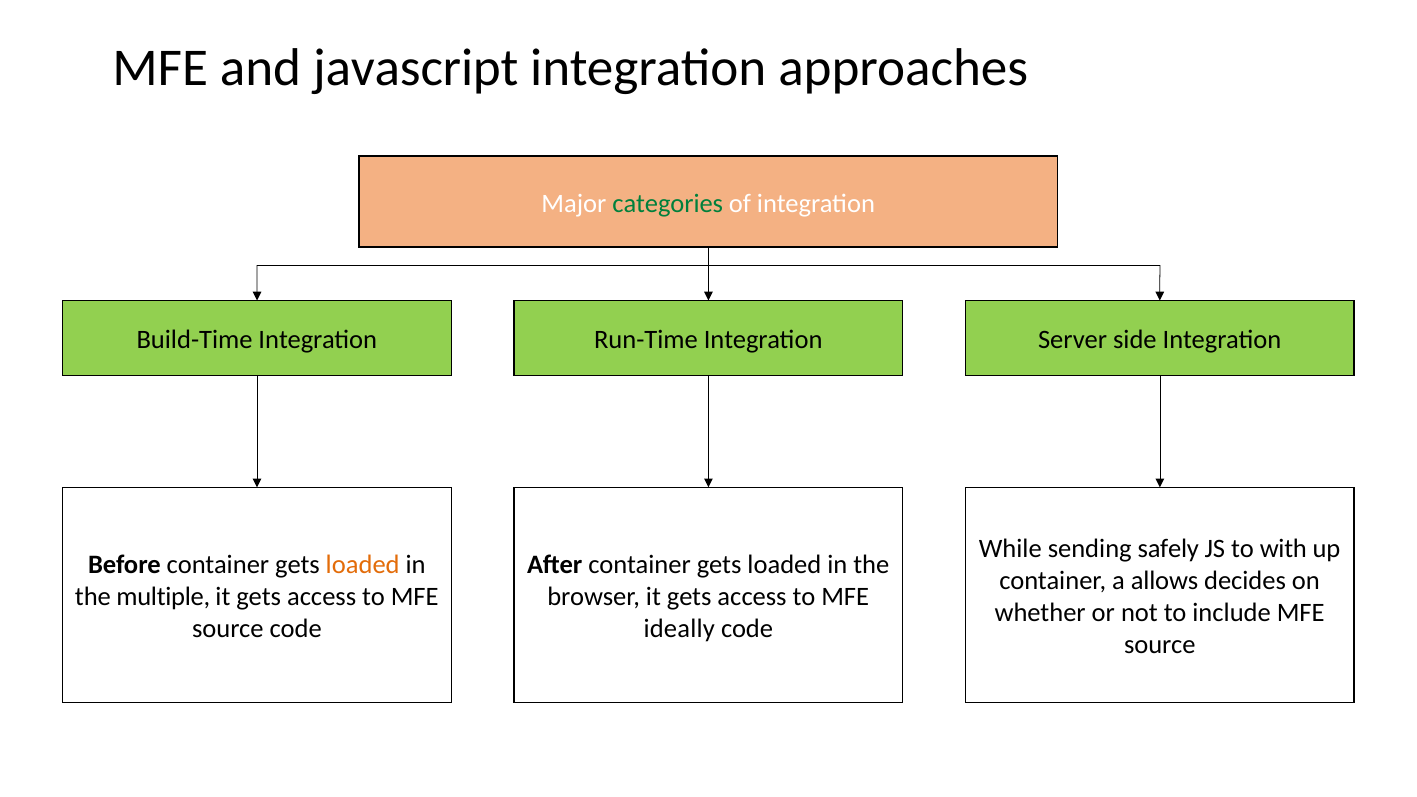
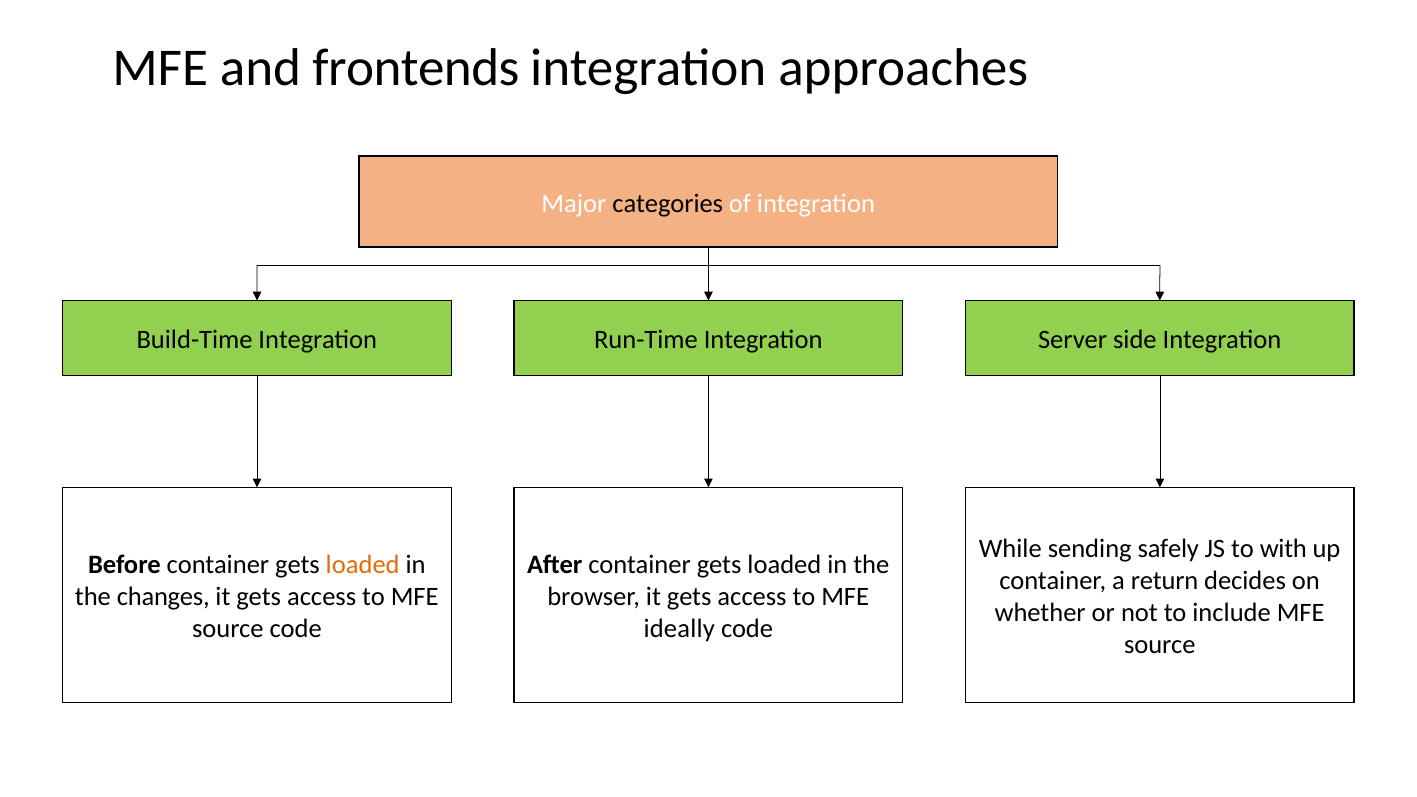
javascript: javascript -> frontends (416, 68)
categories colour: green -> black (668, 204)
allows: allows -> return (1165, 581)
multiple: multiple -> changes (163, 597)
